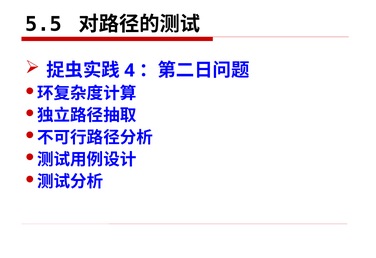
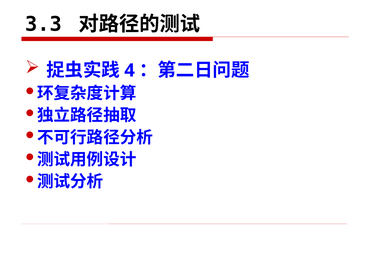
5.5: 5.5 -> 3.3 (43, 24)
